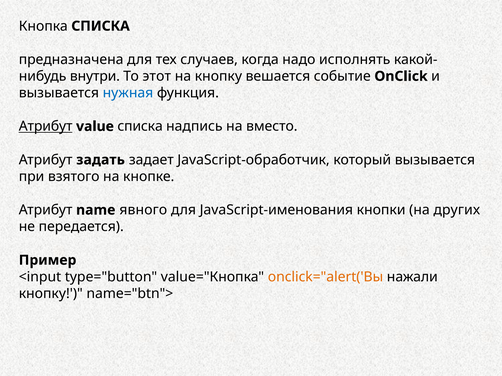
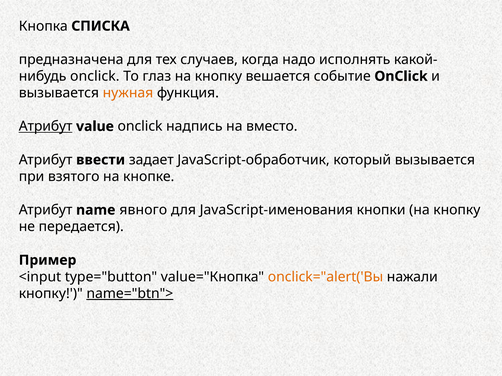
внутри: внутри -> onclick (95, 76)
этот: этот -> глаз (157, 76)
нужная colour: blue -> orange (128, 93)
value списка: списка -> onclick (140, 127)
задать: задать -> ввести (101, 160)
кнопки на других: других -> кнопку (457, 210)
name="btn"> underline: none -> present (130, 294)
